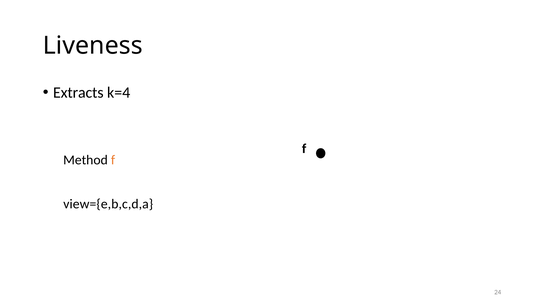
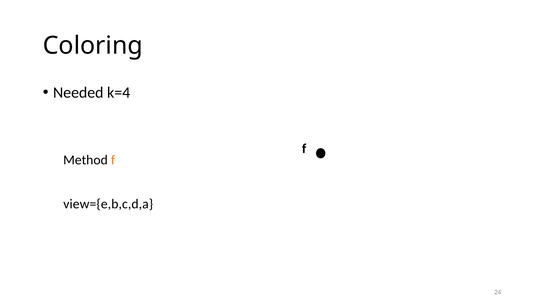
Liveness: Liveness -> Coloring (93, 46)
Extracts: Extracts -> Needed (78, 93)
